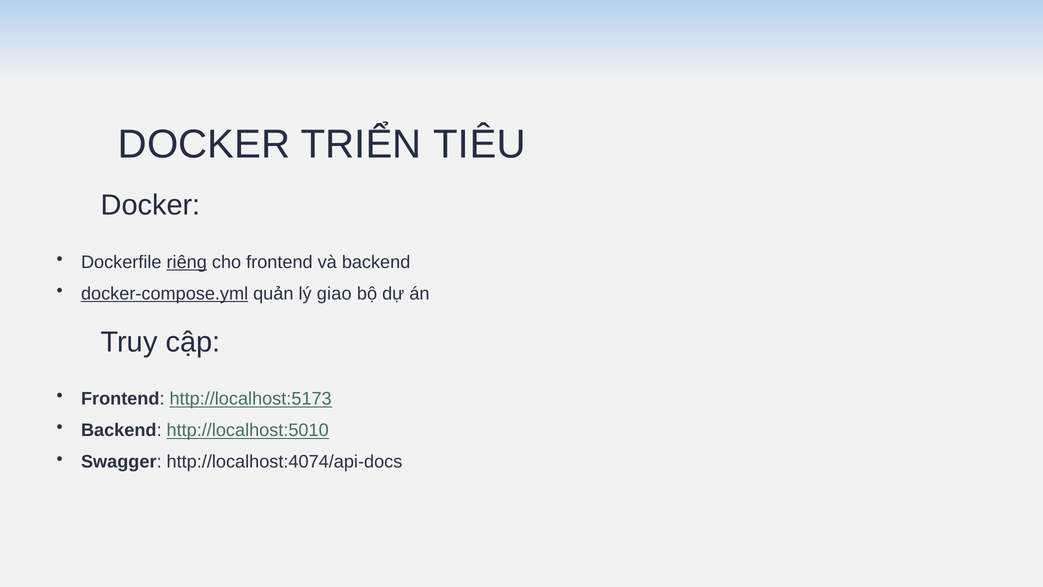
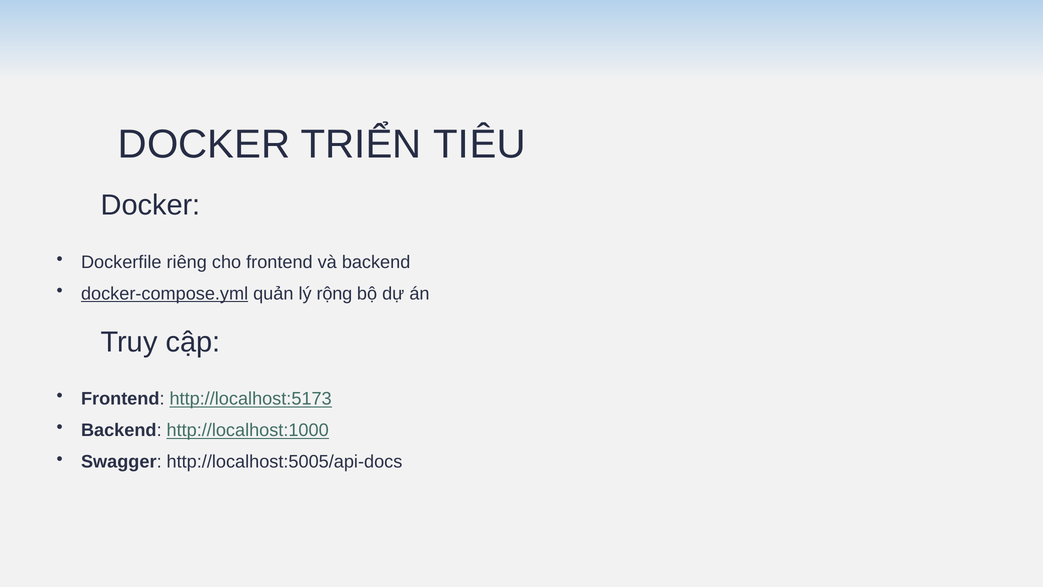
riêng underline: present -> none (187, 262)
giao: giao -> rộng (334, 293)
http://localhost:5010: http://localhost:5010 -> http://localhost:1000 (248, 430)
http://localhost:4074/api-docs: http://localhost:4074/api-docs -> http://localhost:5005/api-docs (284, 462)
